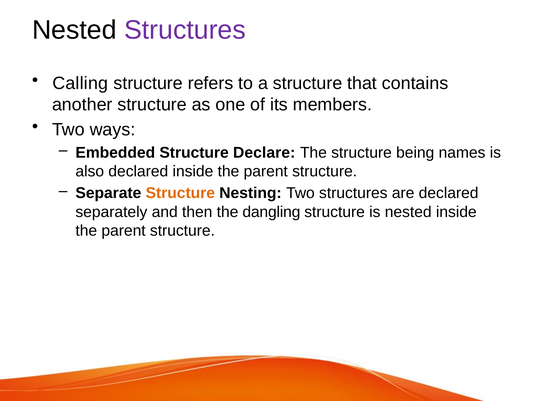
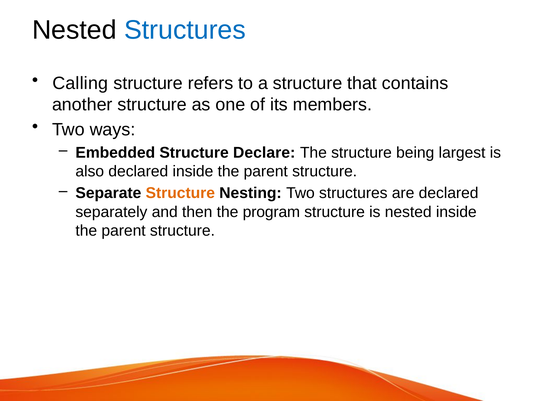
Structures colour: purple -> blue (185, 30)
names: names -> largest (462, 153)
dangling: dangling -> program (271, 212)
